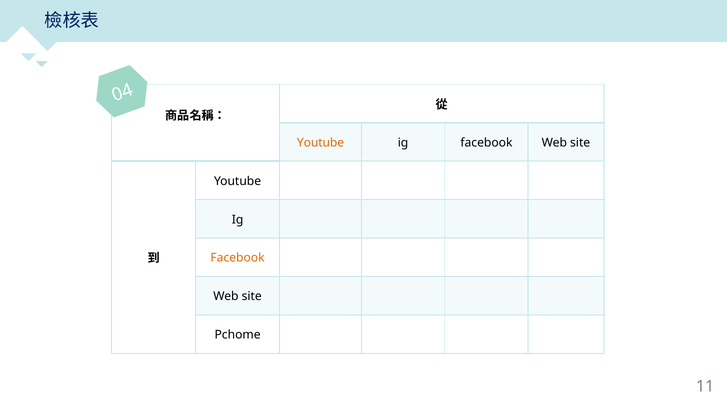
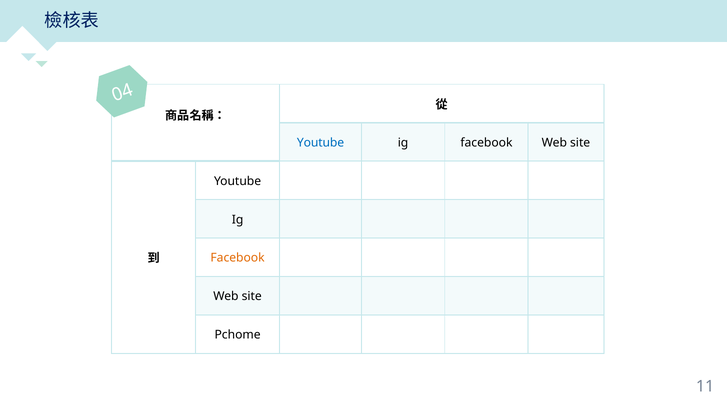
Youtube colour: orange -> blue (321, 143)
